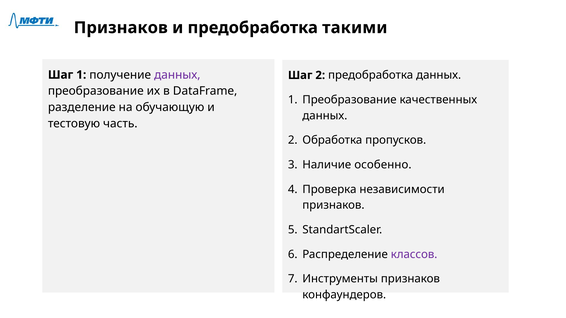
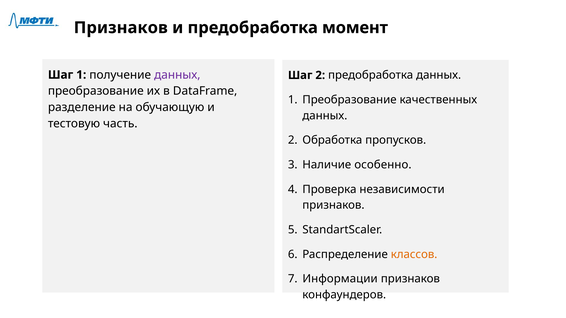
такими: такими -> момент (355, 28)
классов colour: purple -> orange (414, 255)
Инструменты: Инструменты -> Информации (340, 279)
